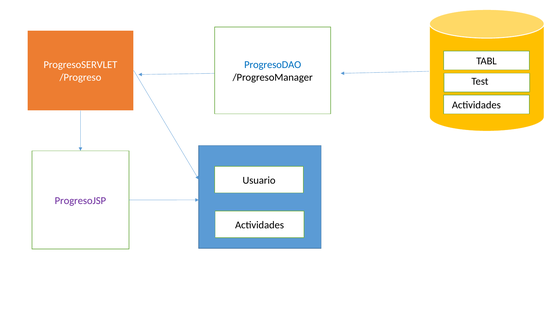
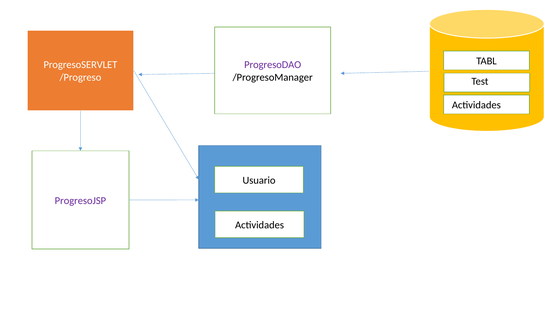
ProgresoDAO colour: blue -> purple (273, 65)
